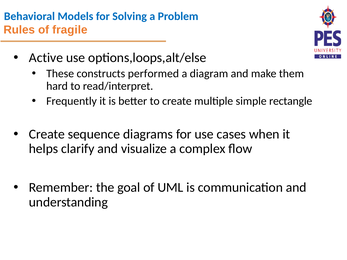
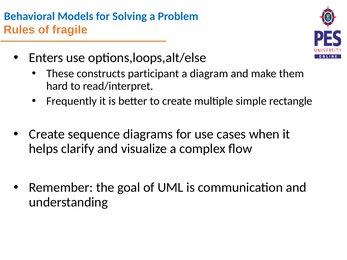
Active: Active -> Enters (46, 58)
performed: performed -> participant (153, 74)
